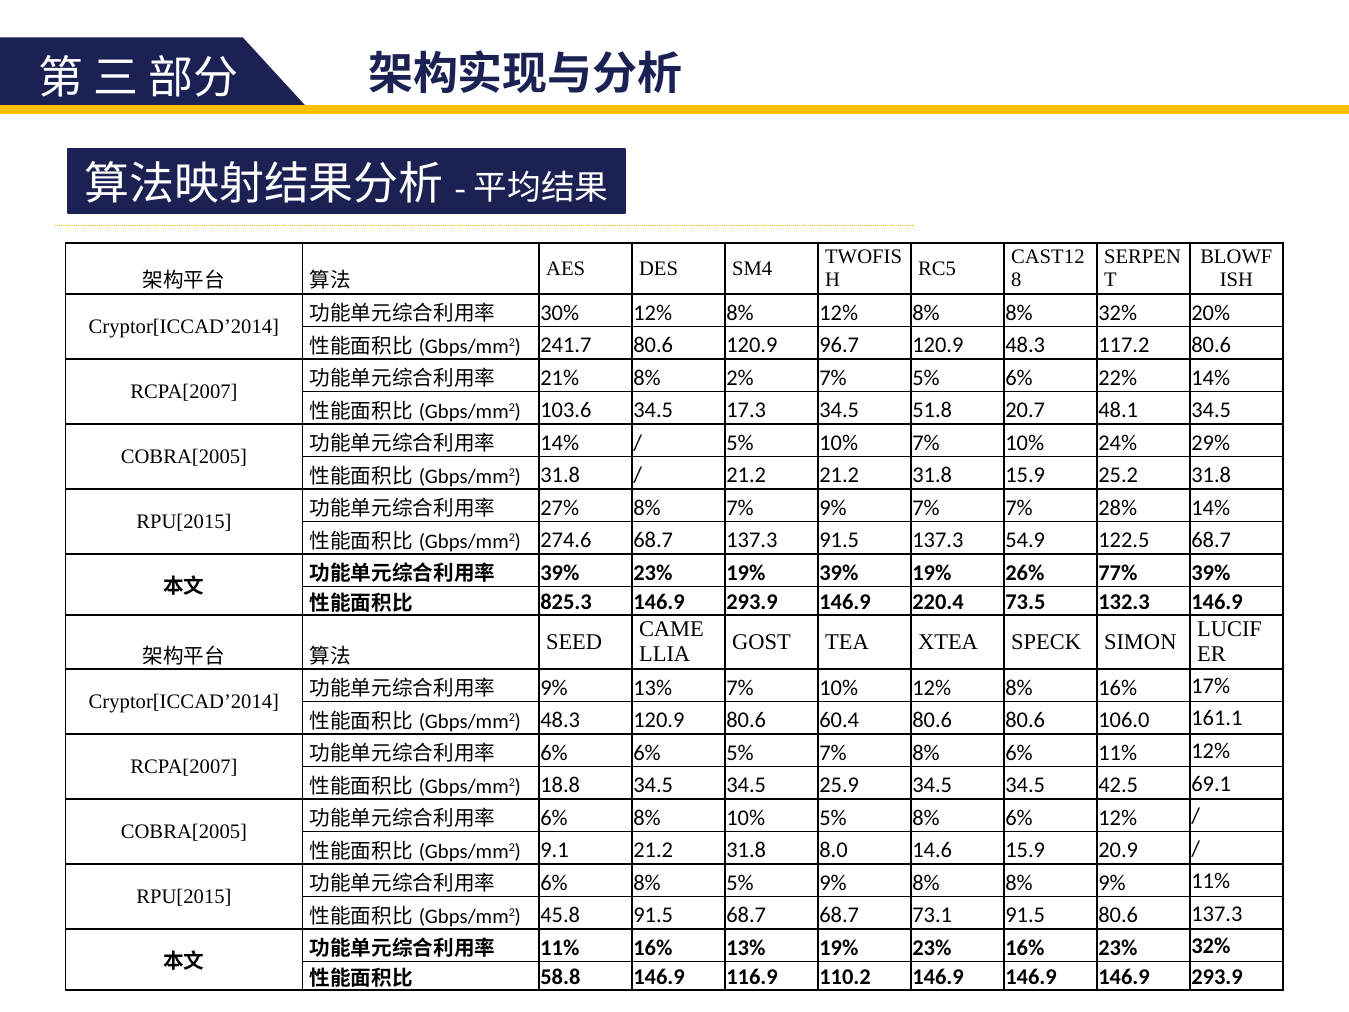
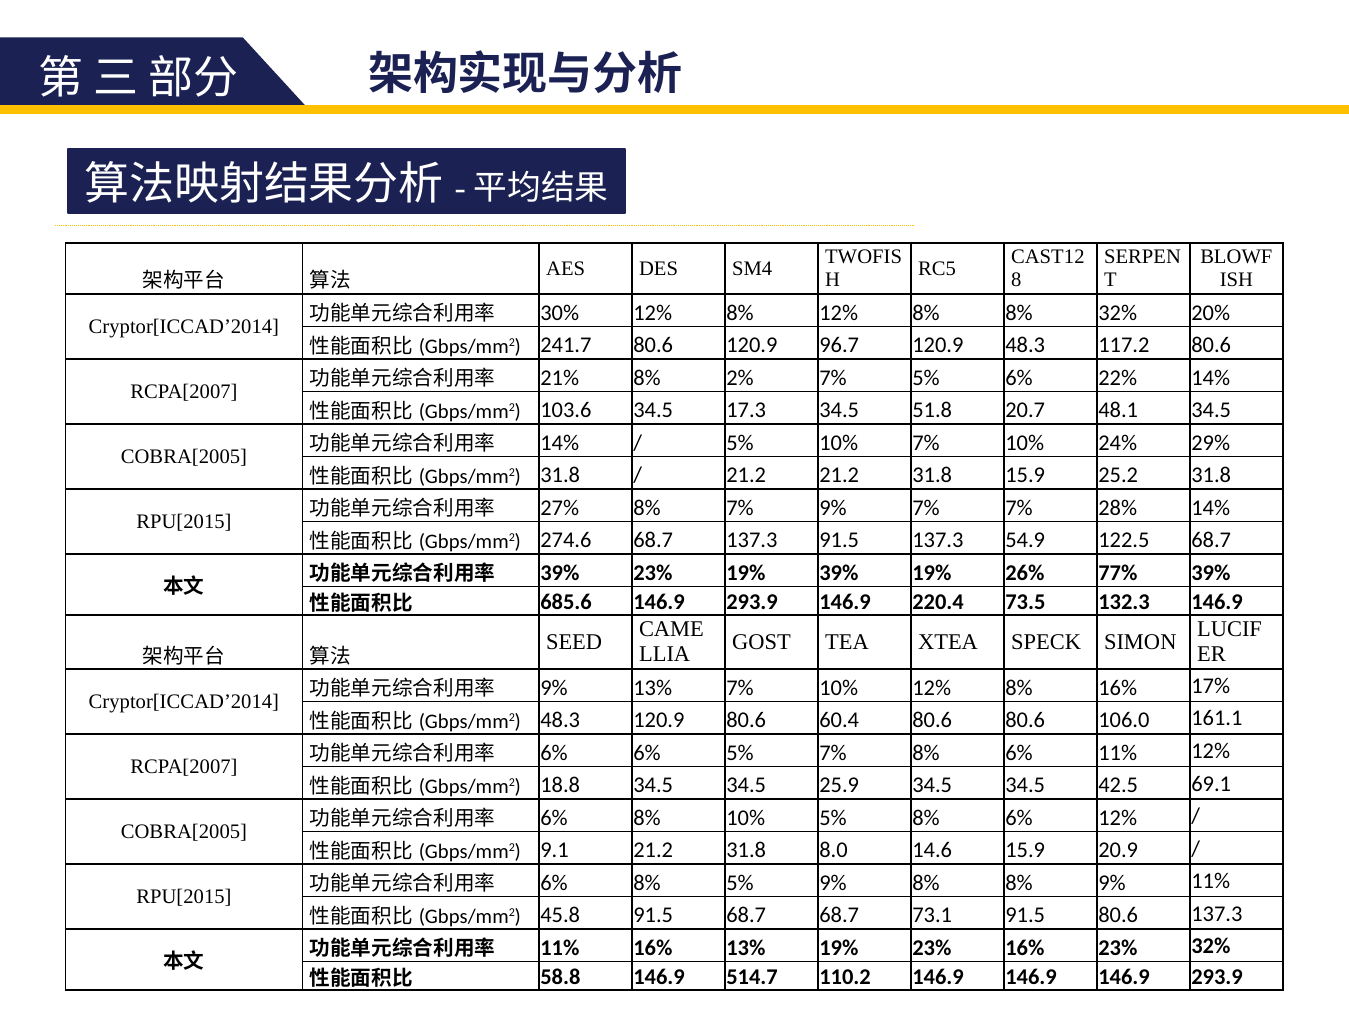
825.3: 825.3 -> 685.6 (566, 602)
116.9: 116.9 -> 514.7 (752, 977)
